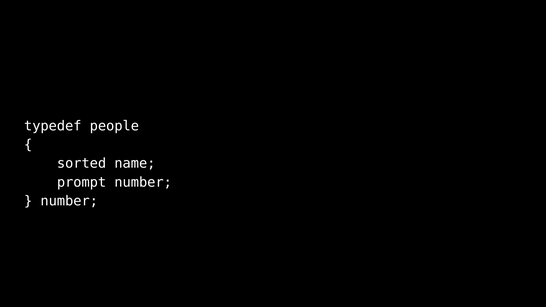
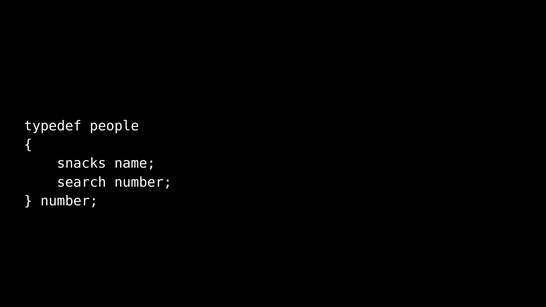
sorted: sorted -> snacks (82, 164)
prompt: prompt -> search (82, 182)
